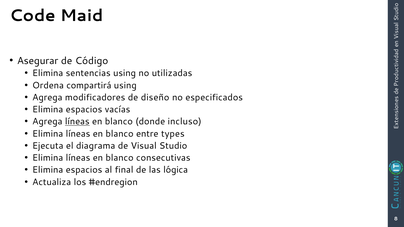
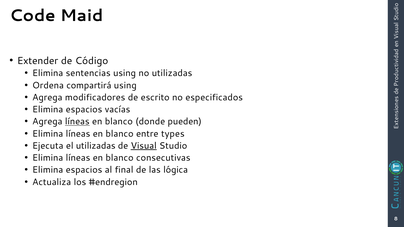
Asegurar: Asegurar -> Extender (38, 61)
diseño: diseño -> escrito (155, 97)
incluso: incluso -> pueden (185, 122)
el diagrama: diagrama -> utilizadas (96, 146)
Visual underline: none -> present (144, 146)
